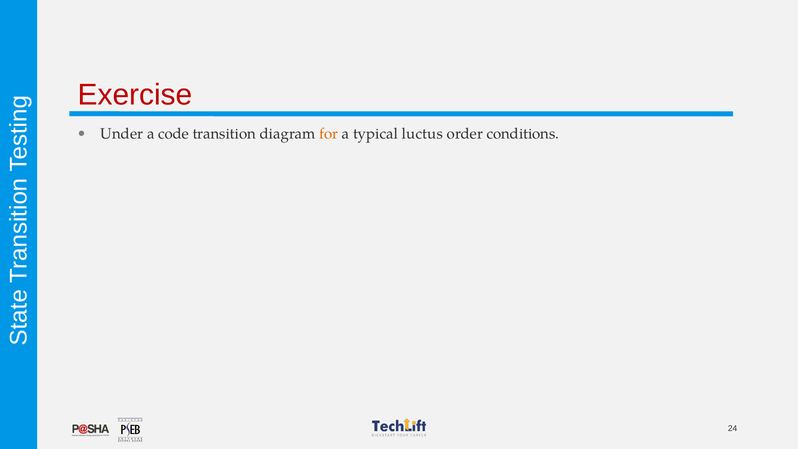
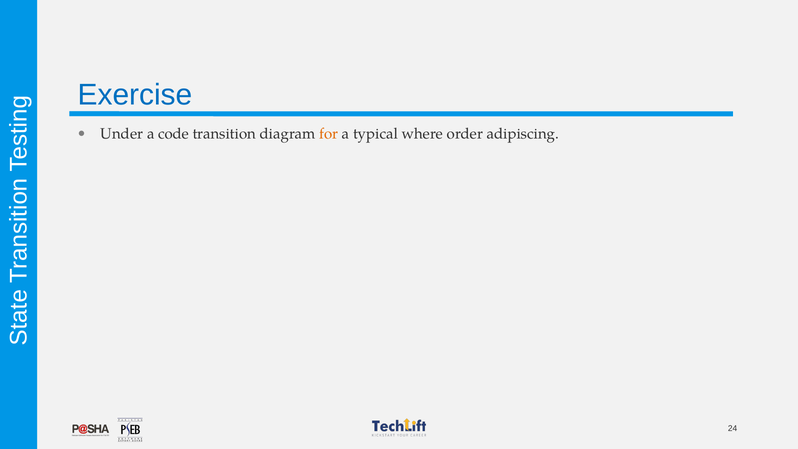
Exercise colour: red -> blue (135, 95)
luctus: luctus -> where (422, 134)
conditions: conditions -> adipiscing (523, 134)
